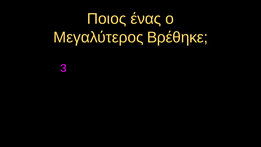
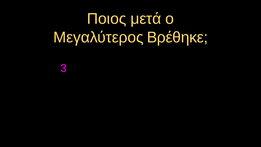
ένας: ένας -> μετά (146, 19)
